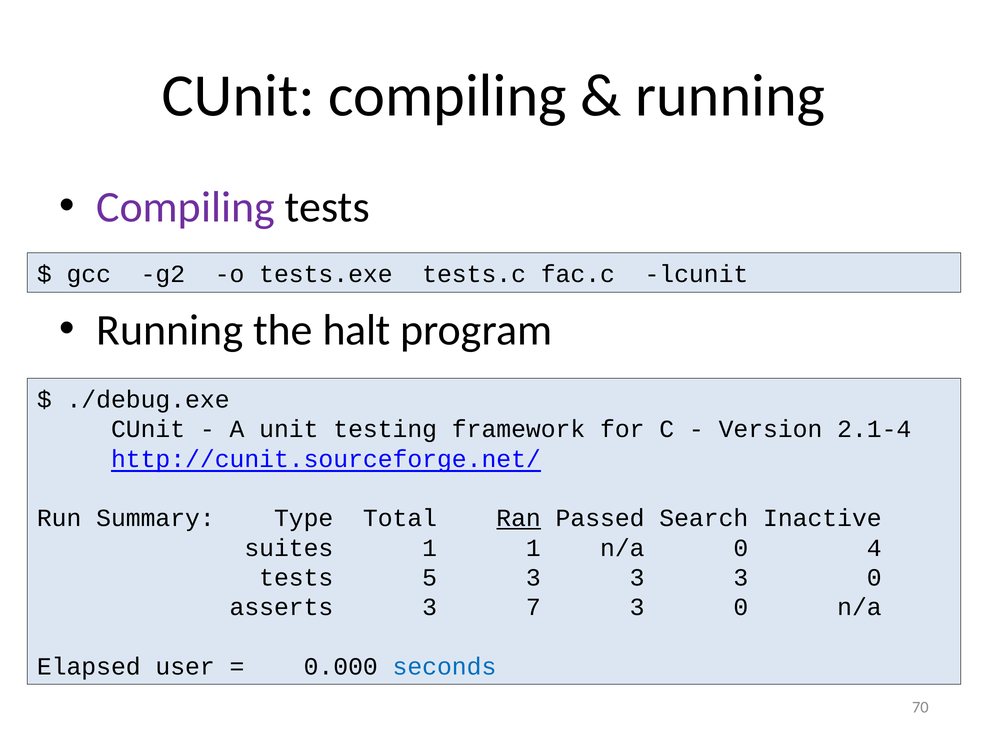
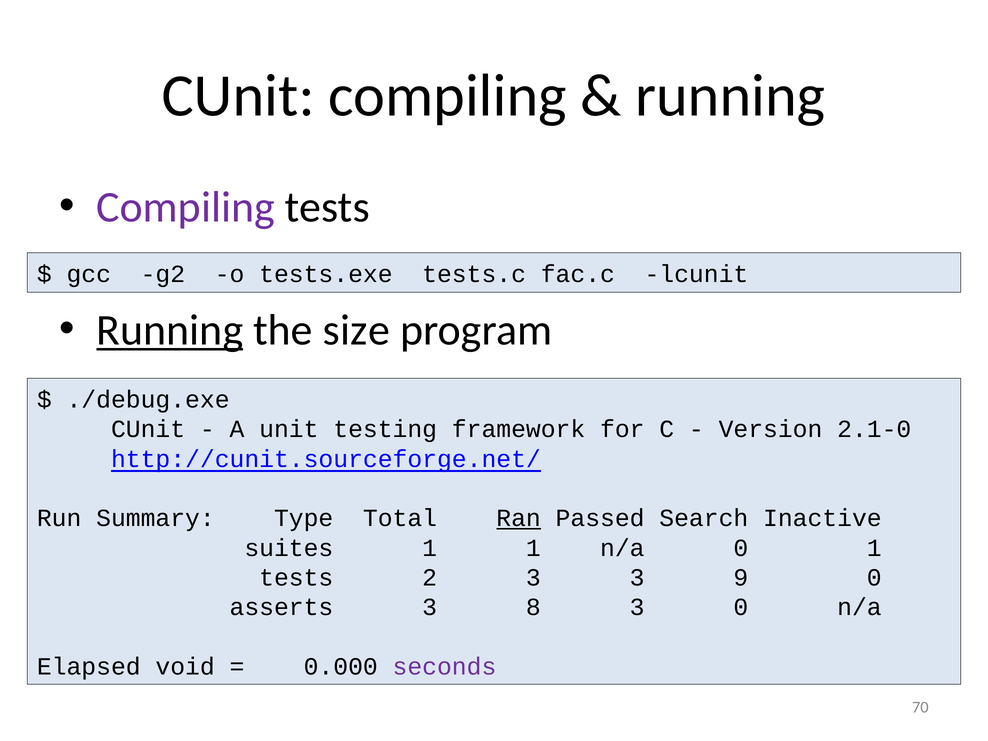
Running underline: none -> present (170, 330)
halt: halt -> size (356, 330)
2.1-4: 2.1-4 -> 2.1-0 (874, 429)
0 4: 4 -> 1 (874, 548)
5: 5 -> 2 (430, 577)
3 3 3: 3 -> 9 (741, 577)
7: 7 -> 8 (533, 607)
user: user -> void (185, 666)
seconds colour: blue -> purple (444, 666)
